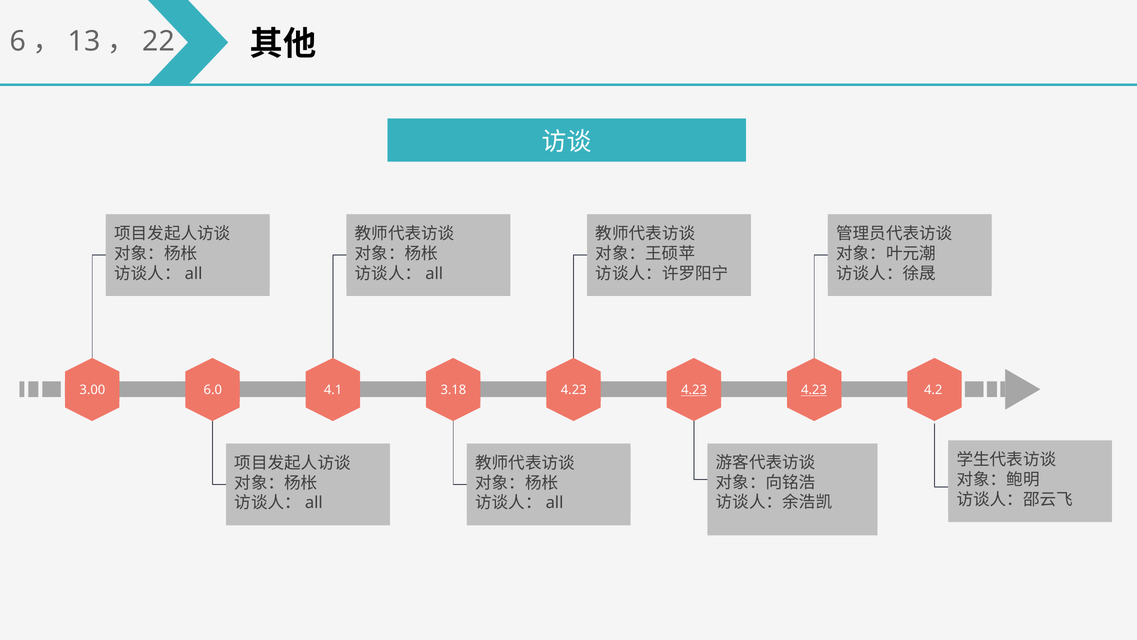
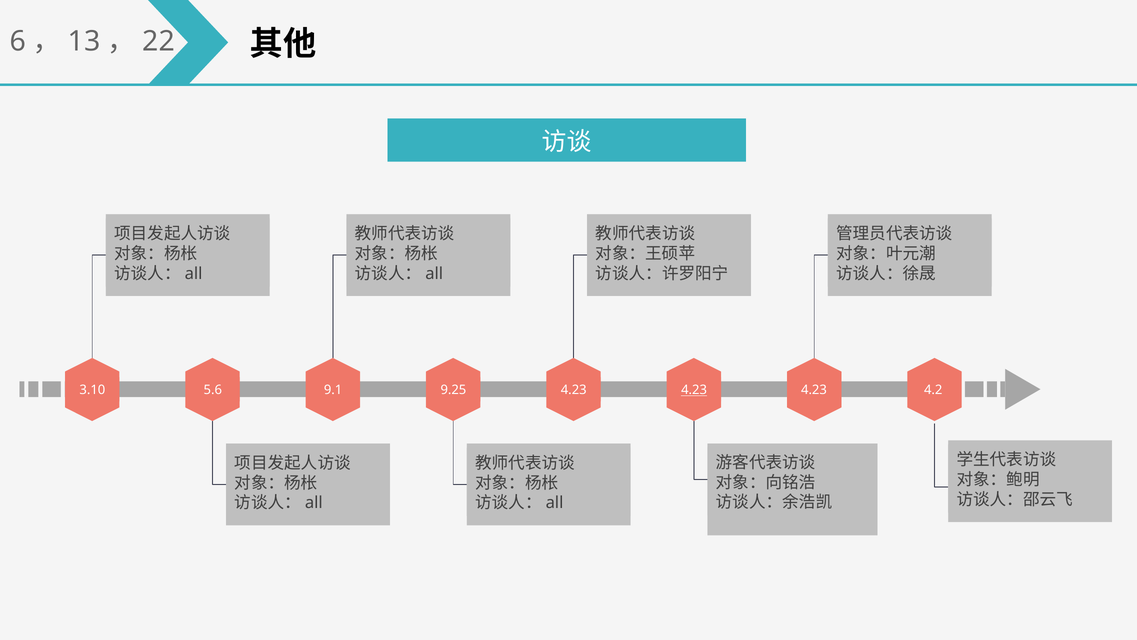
3.00: 3.00 -> 3.10 (92, 390)
6.0: 6.0 -> 5.6 (213, 390)
4.1: 4.1 -> 9.1 (333, 390)
3.18: 3.18 -> 9.25 (453, 390)
4.23 underline: present -> none (814, 390)
